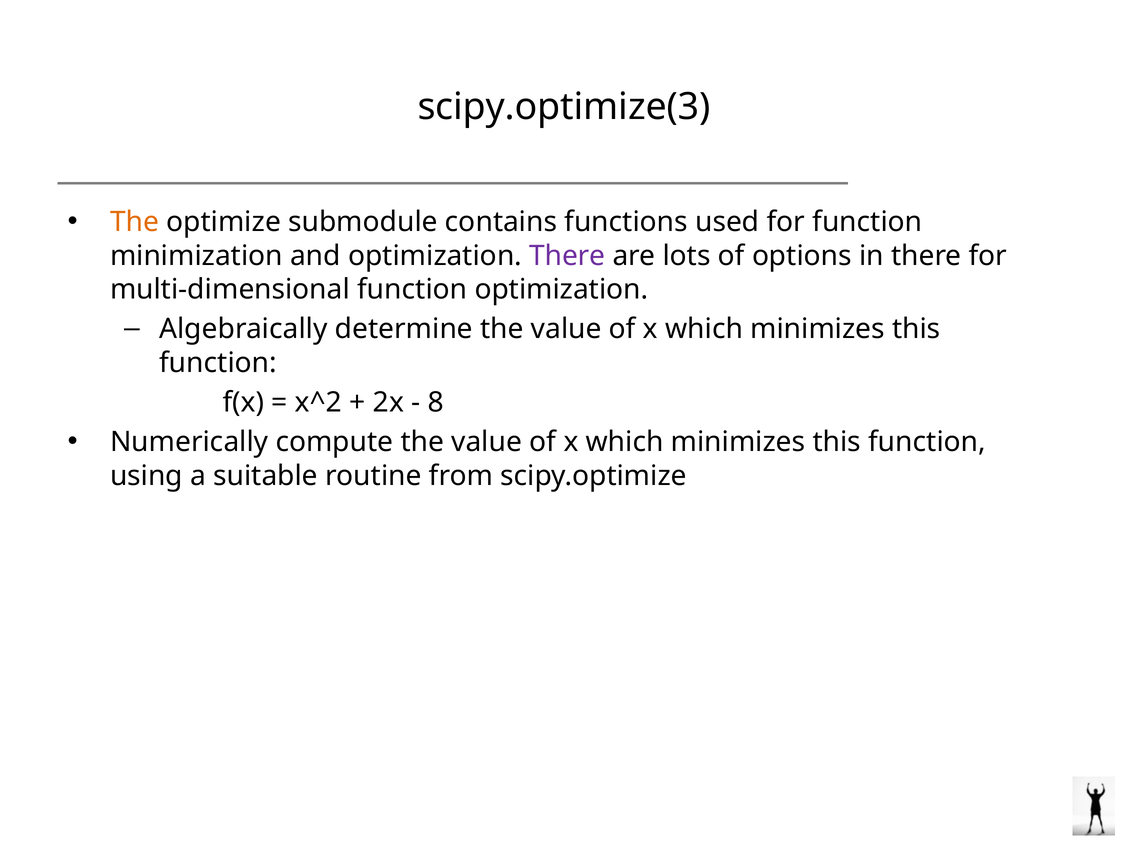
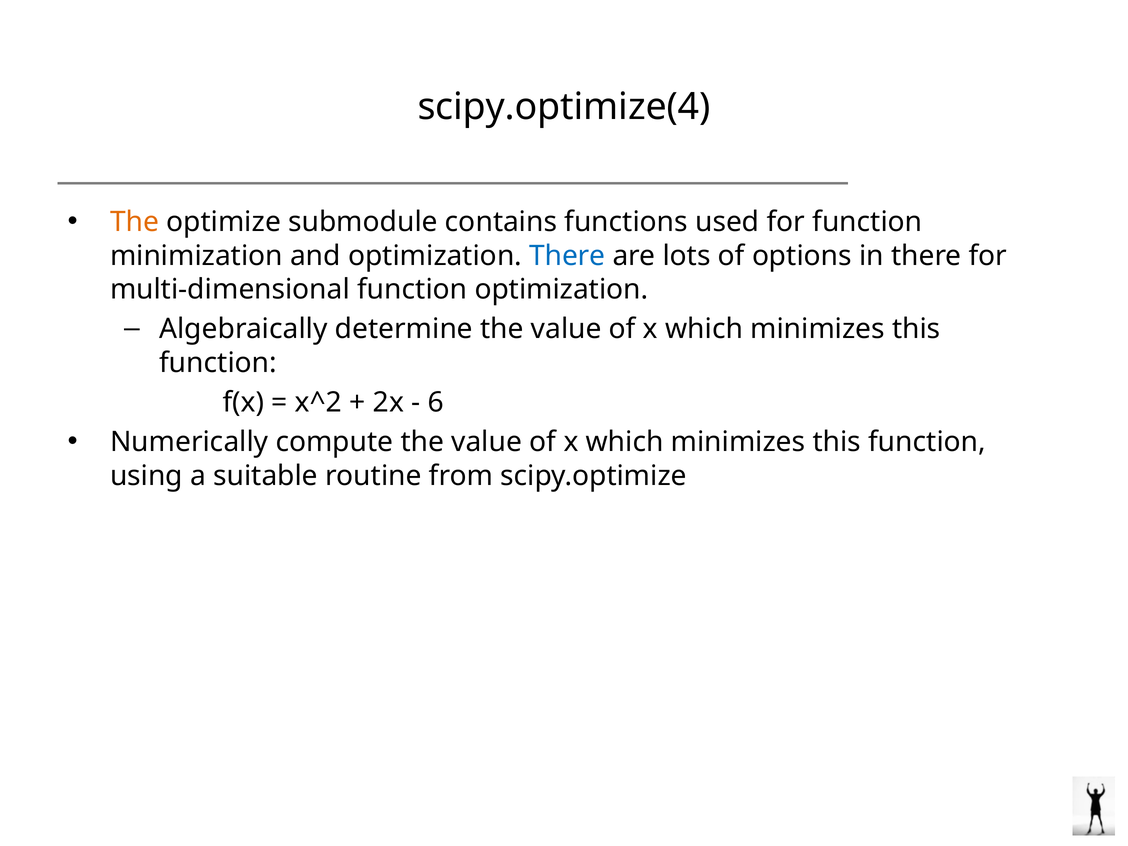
scipy.optimize(3: scipy.optimize(3 -> scipy.optimize(4 (564, 107)
There colour: purple -> blue (567, 256)
8: 8 -> 6 (436, 402)
